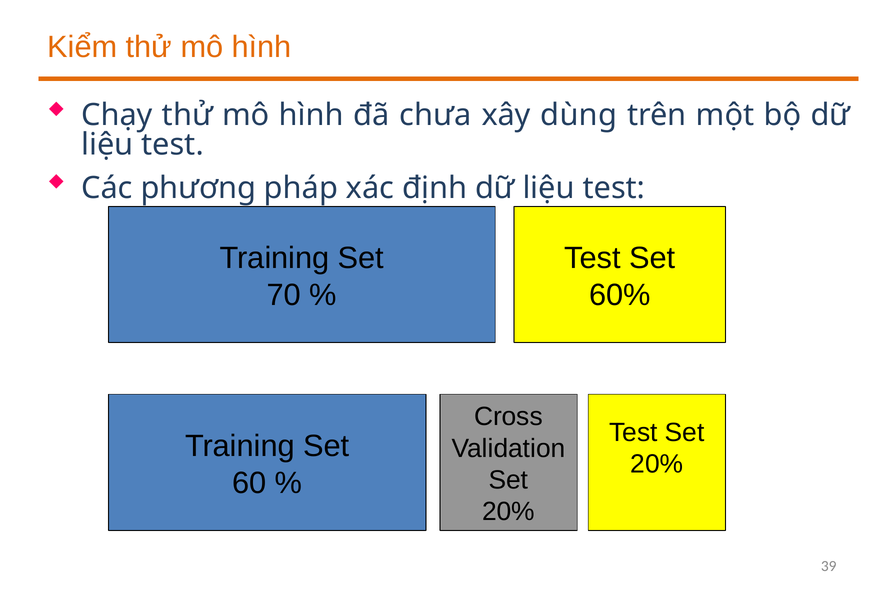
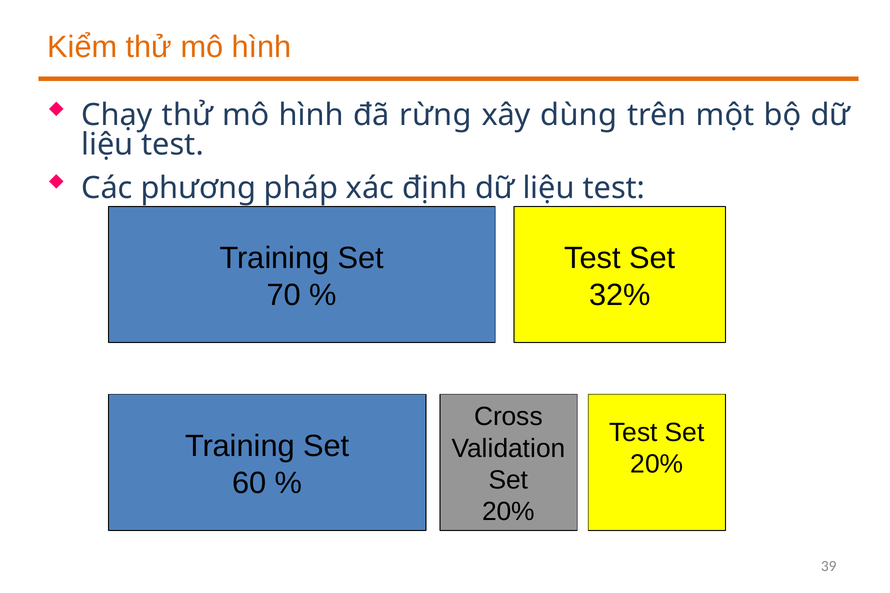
chưa: chưa -> rừng (435, 115)
60%: 60% -> 32% (620, 295)
